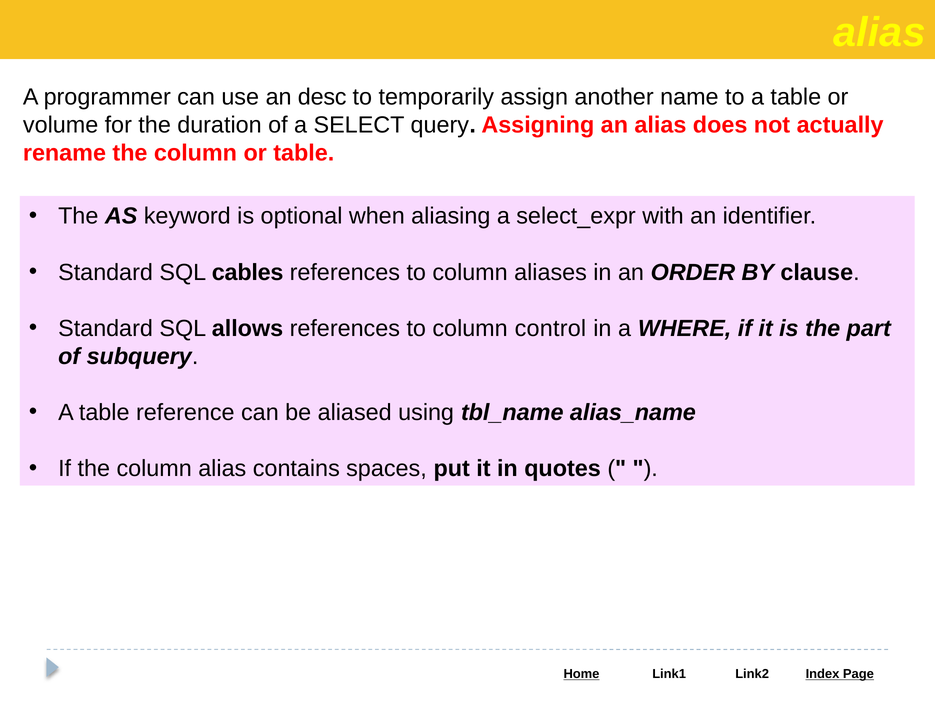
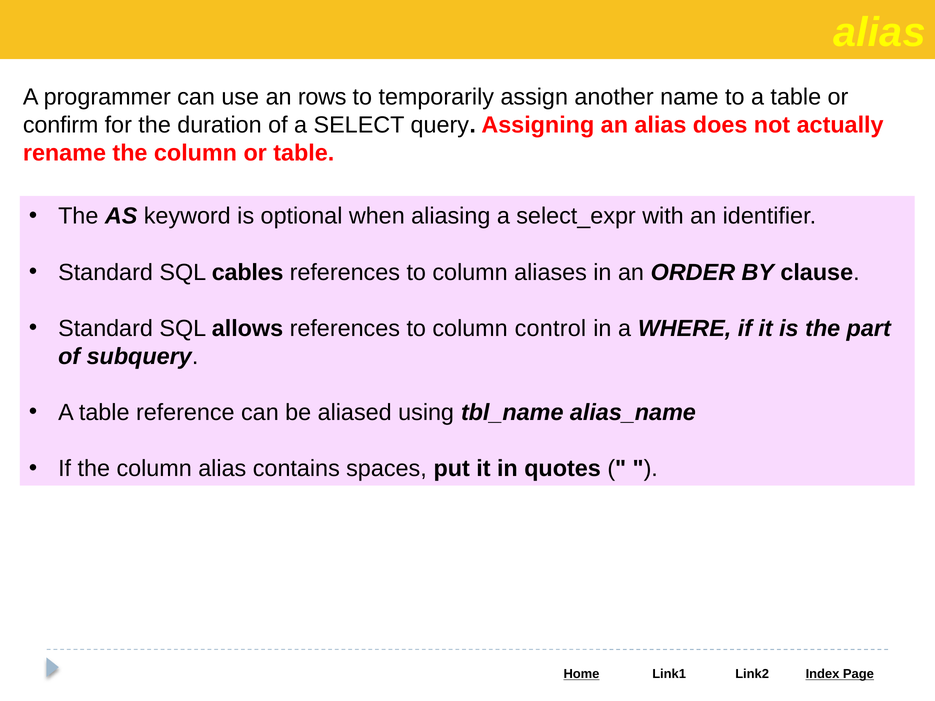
desc: desc -> rows (322, 97)
volume: volume -> confirm (61, 125)
